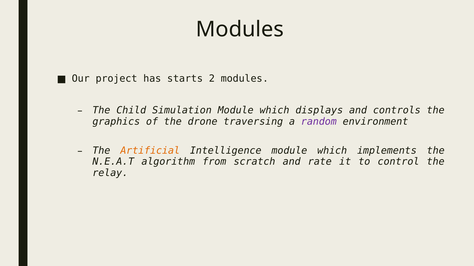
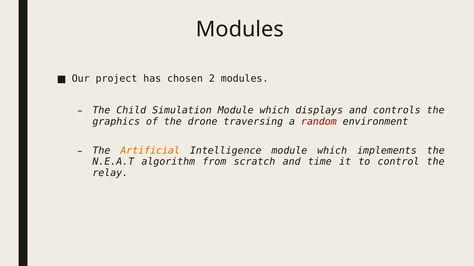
starts: starts -> chosen (185, 79)
random colour: purple -> red (319, 122)
rate: rate -> time (320, 162)
